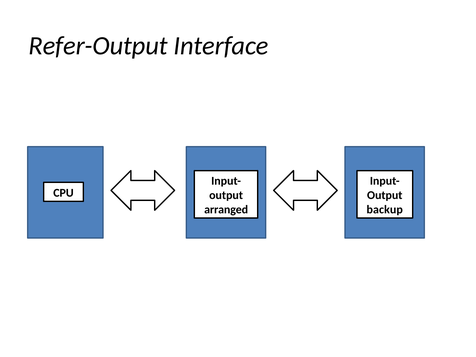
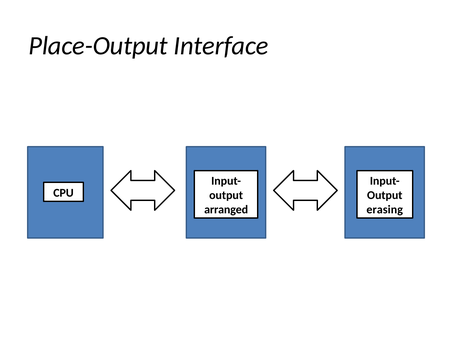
Refer-Output: Refer-Output -> Place-Output (98, 46)
backup: backup -> erasing (385, 209)
